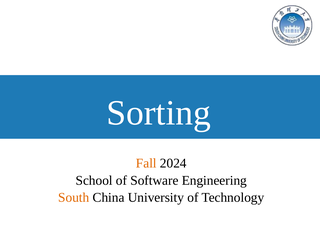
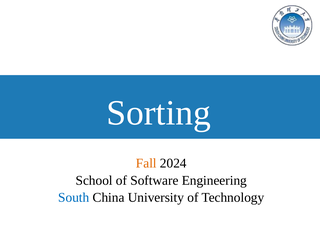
South colour: orange -> blue (74, 197)
